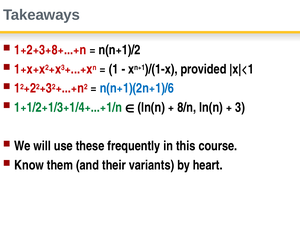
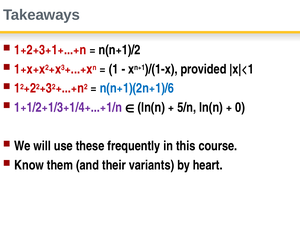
1+2+3+8+...+n: 1+2+3+8+...+n -> 1+2+3+1+...+n (50, 50)
1+1/2+1/3+1/4+...+1/n colour: green -> purple (68, 107)
8/n: 8/n -> 5/n (187, 107)
3: 3 -> 0 (240, 107)
